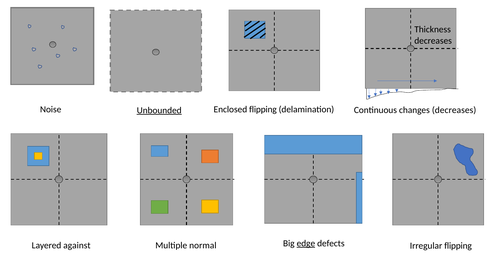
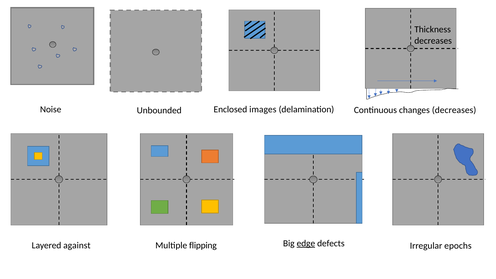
Unbounded underline: present -> none (159, 110)
Enclosed flipping: flipping -> images (263, 109)
normal: normal -> flipping (203, 245)
Irregular flipping: flipping -> epochs (458, 246)
